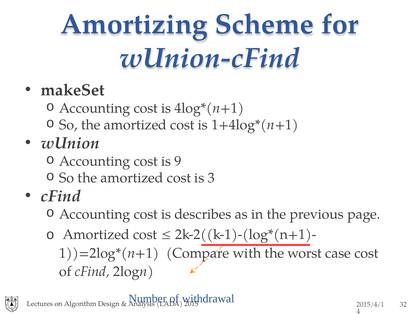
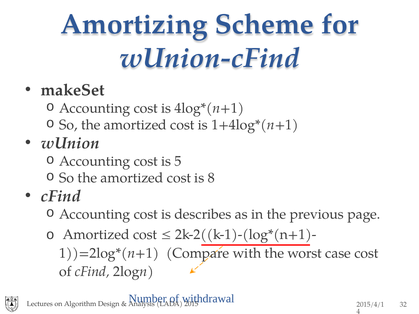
9: 9 -> 5 (178, 161)
3: 3 -> 8 (211, 178)
